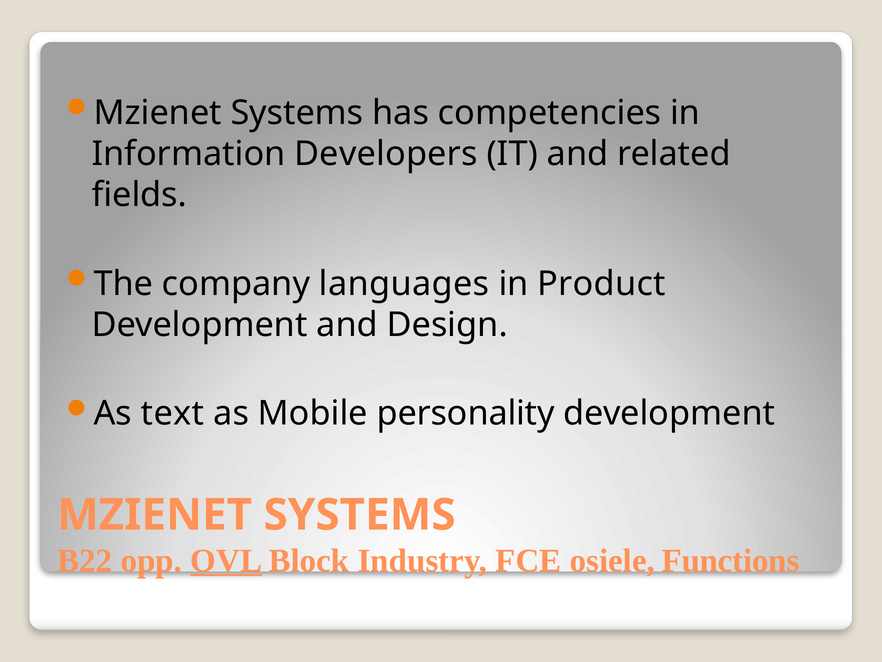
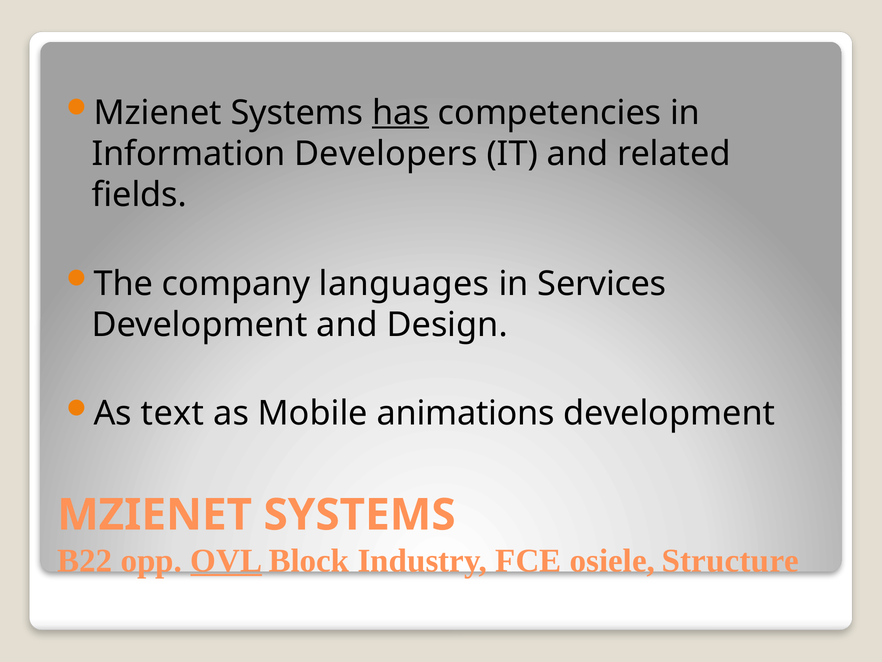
has underline: none -> present (401, 113)
Product: Product -> Services (602, 283)
personality: personality -> animations (466, 413)
Functions: Functions -> Structure (730, 560)
